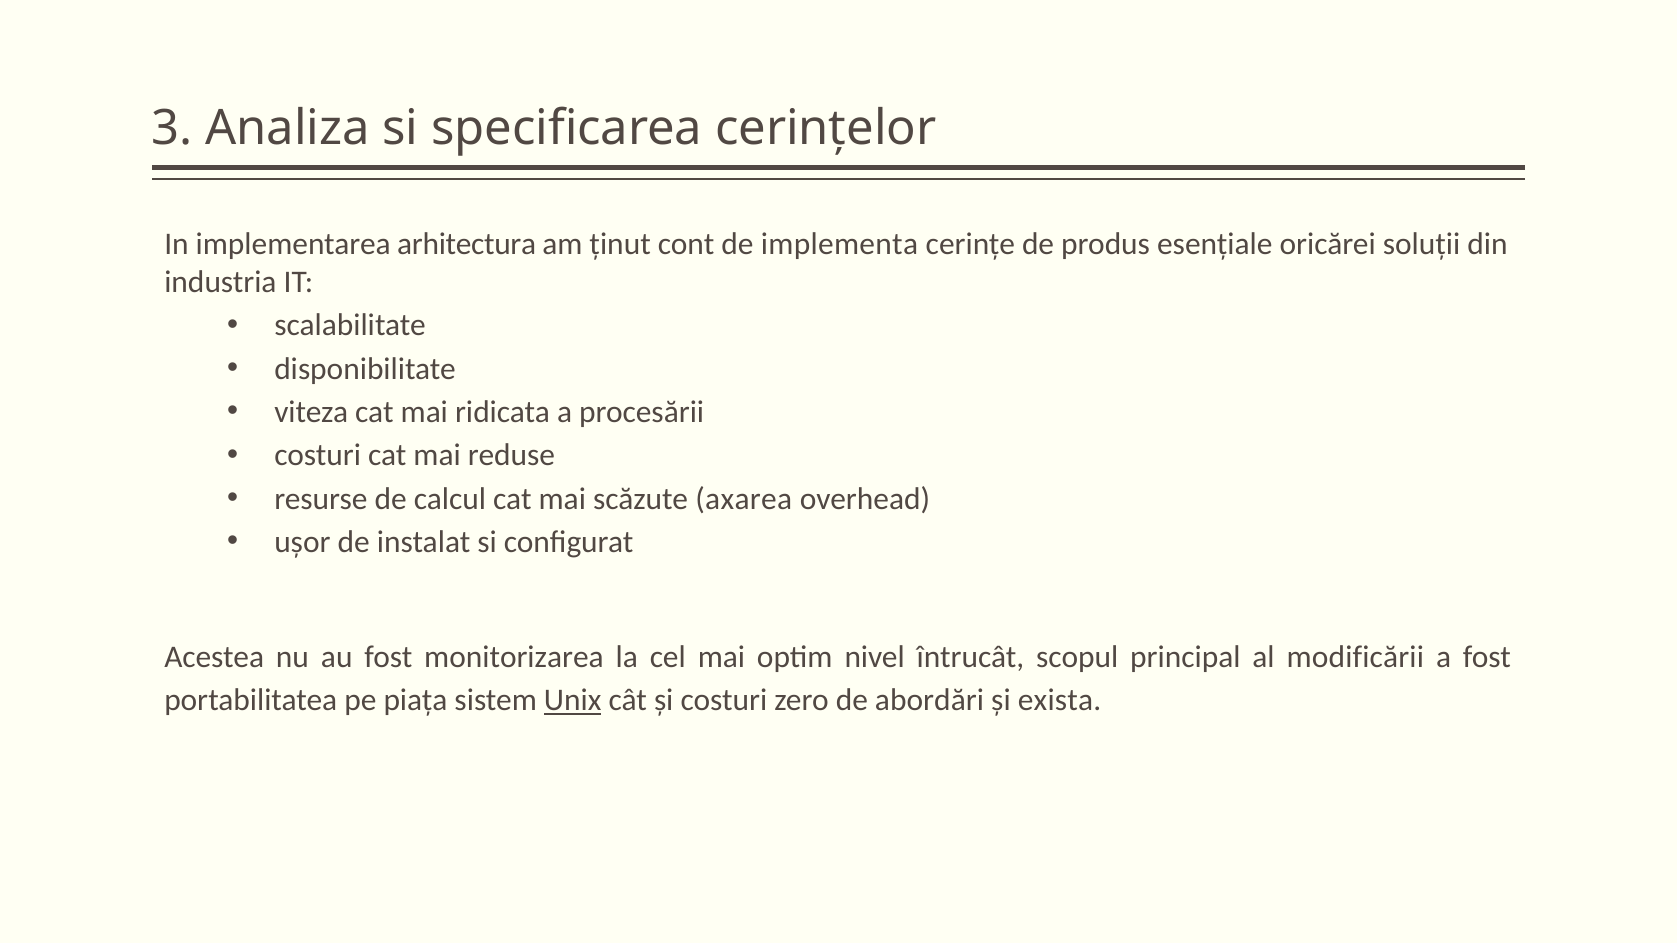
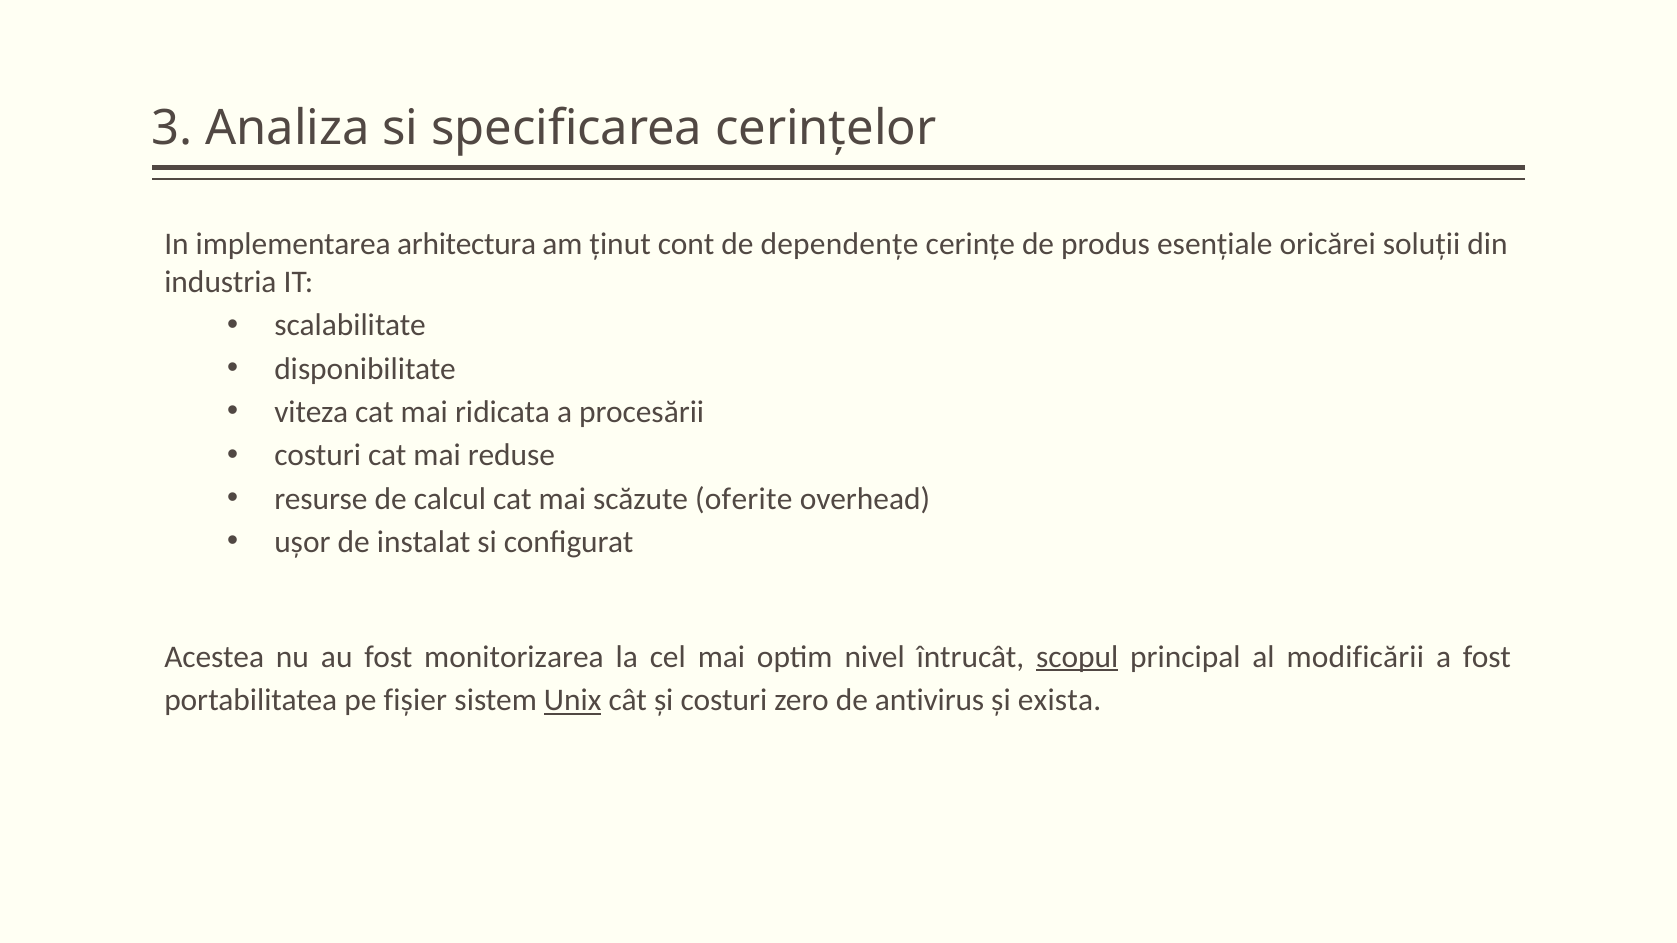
implementa: implementa -> dependențe (839, 244)
axarea: axarea -> oferite (744, 499)
scopul underline: none -> present (1077, 657)
piața: piața -> fișier (415, 700)
abordări: abordări -> antivirus (930, 700)
